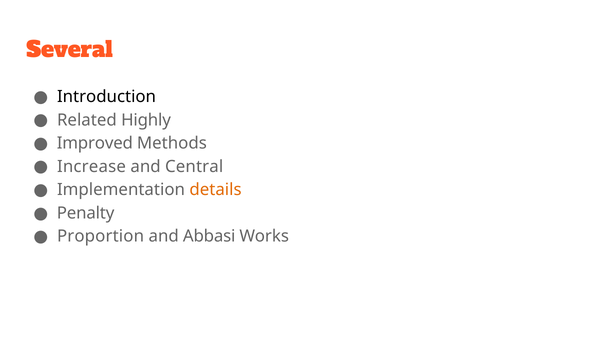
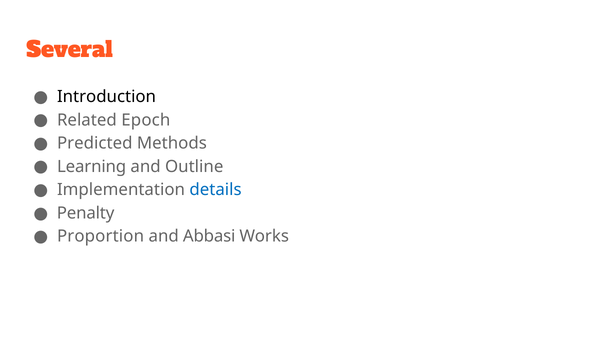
Highly: Highly -> Epoch (146, 120)
Improved: Improved -> Predicted (95, 143)
Increase: Increase -> Learning (92, 167)
Central: Central -> Outline (194, 167)
details colour: orange -> blue (216, 190)
